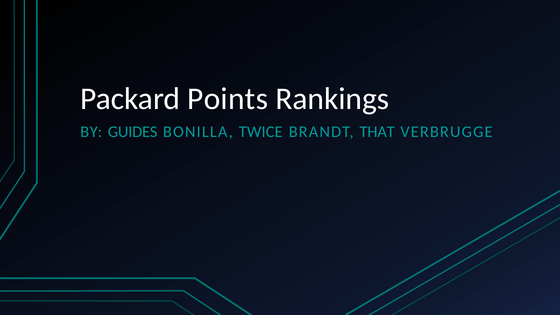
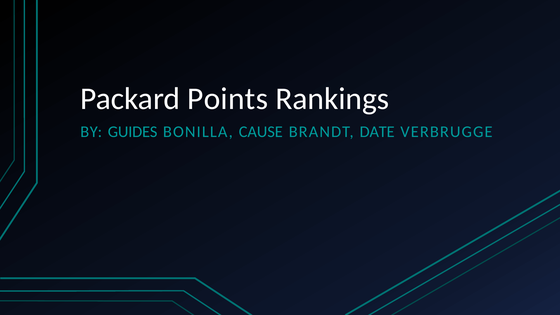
TWICE: TWICE -> CAUSE (261, 132)
THAT: THAT -> DATE (377, 132)
